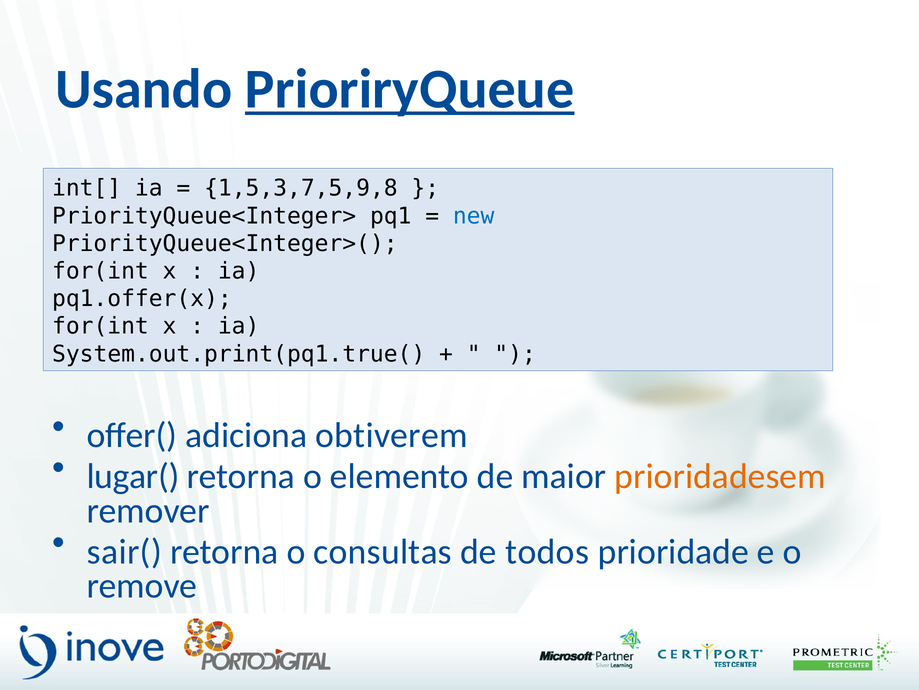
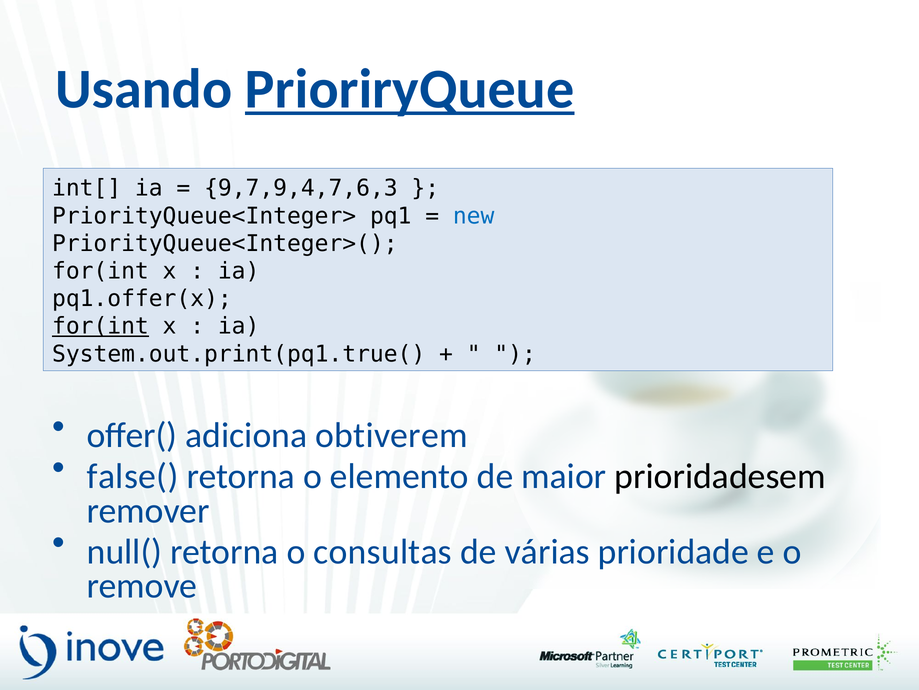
1,5,3,7,5,9,8: 1,5,3,7,5,9,8 -> 9,7,9,4,7,6,3 (301, 188)
for(int underline: none -> present (100, 326)
lugar(: lugar( -> false( (133, 476)
prioridadesem colour: orange -> black (720, 476)
sair(: sair( -> null( (124, 551)
todos: todos -> várias (547, 551)
